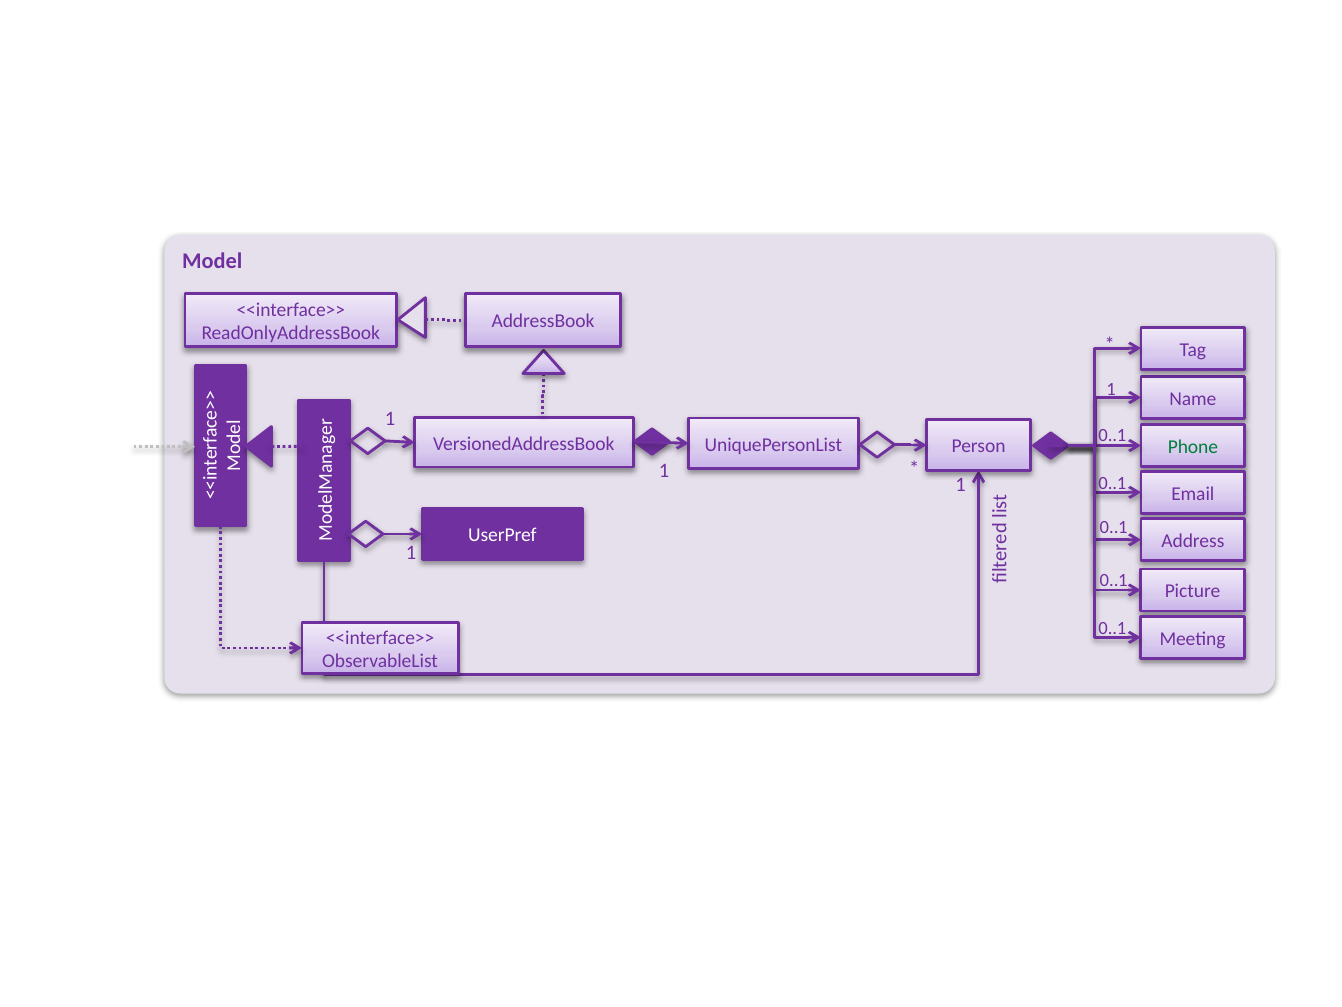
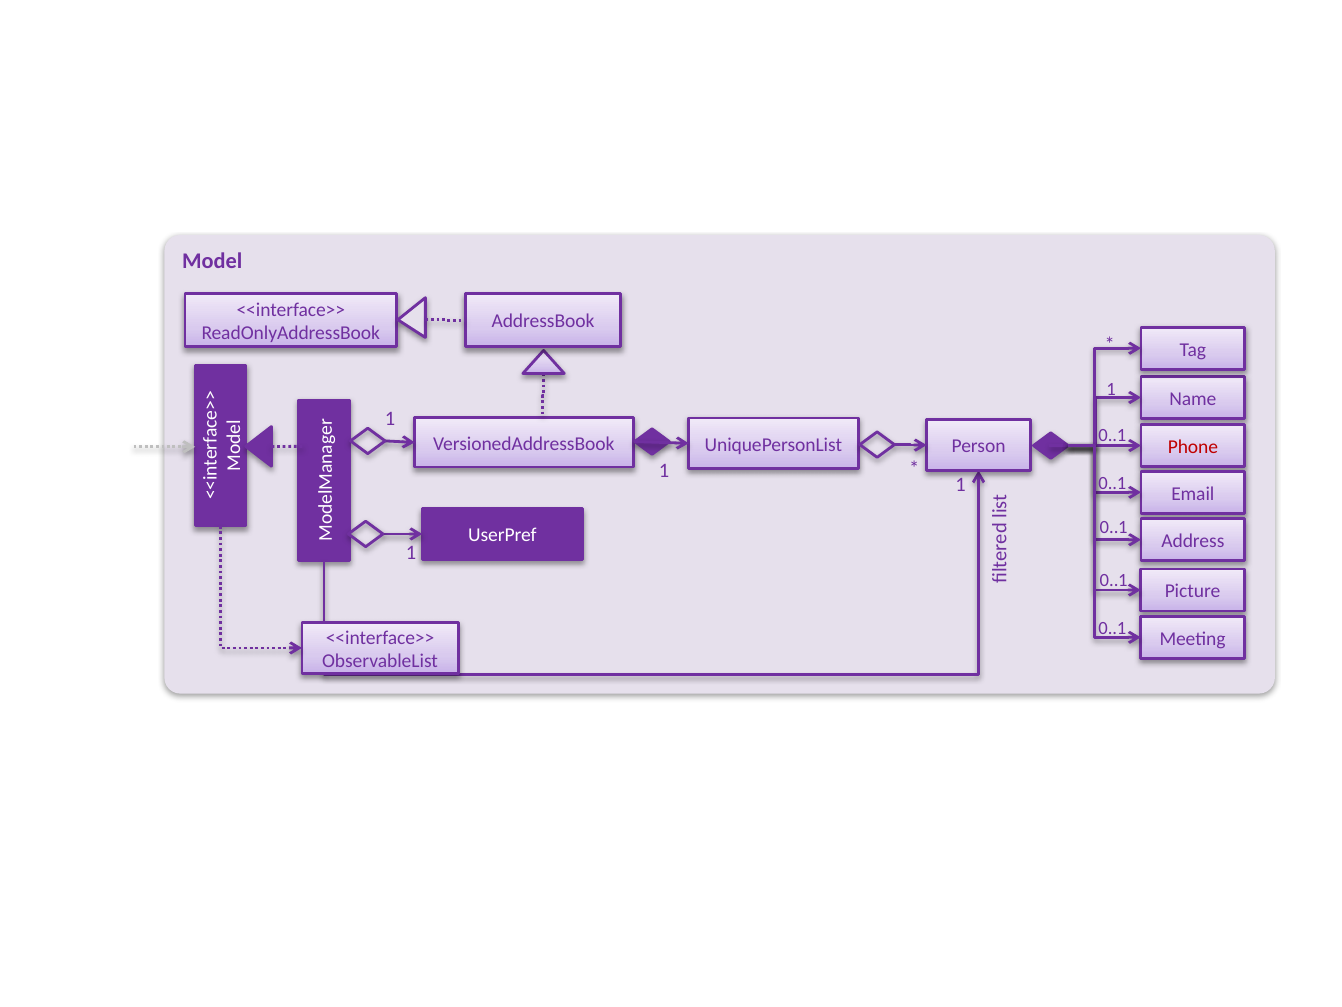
Phone colour: green -> red (1193, 447)
